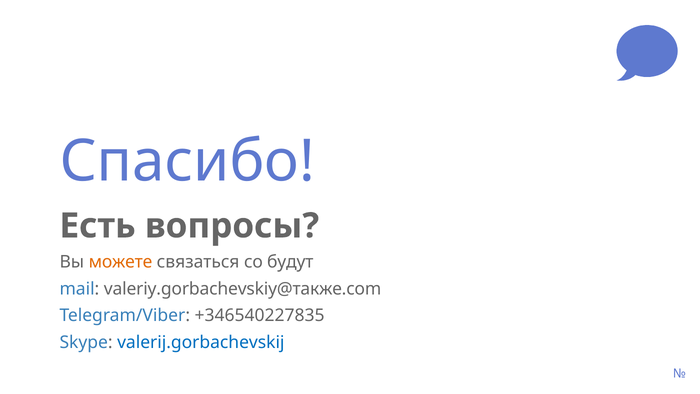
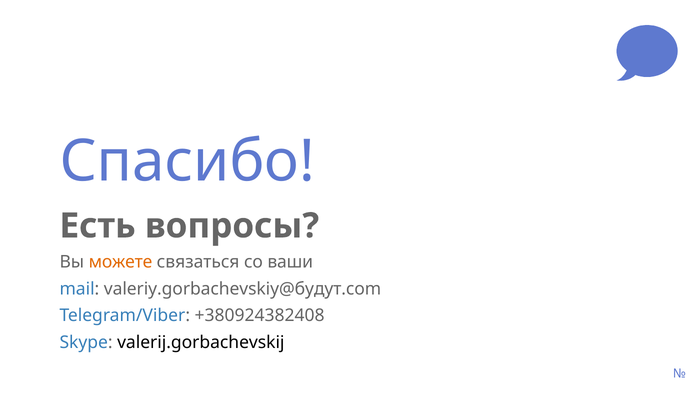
будут: будут -> ваши (290, 262)
valeriy.gorbachevskiy@также.com: valeriy.gorbachevskiy@также.com -> valeriy.gorbachevskiy@будут.com (242, 289)
+346540227835: +346540227835 -> +380924382408 (260, 316)
valerij.gorbachevskij colour: blue -> black (201, 342)
